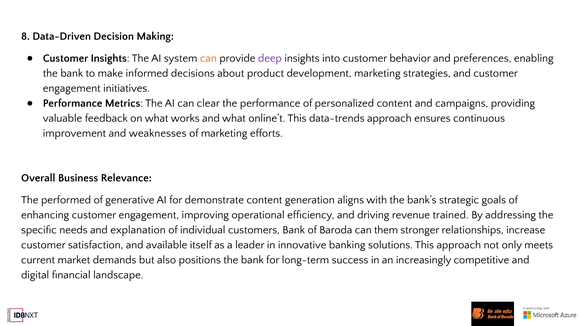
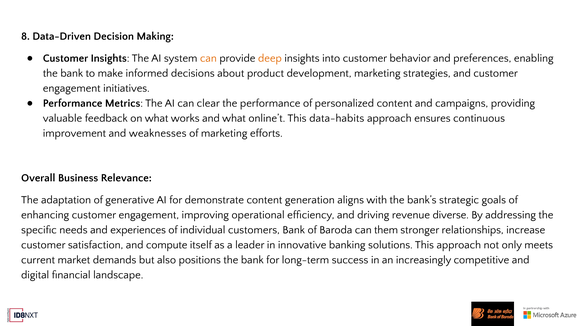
deep colour: purple -> orange (270, 58)
data-trends: data-trends -> data-habits (337, 118)
performed: performed -> adaptation (66, 200)
trained: trained -> diverse (451, 215)
explanation: explanation -> experiences (138, 230)
available: available -> compute (167, 245)
